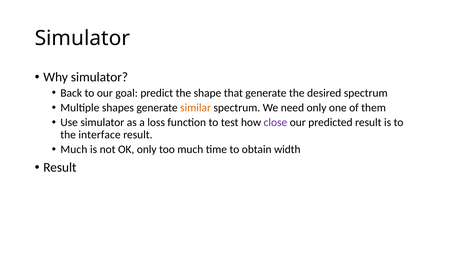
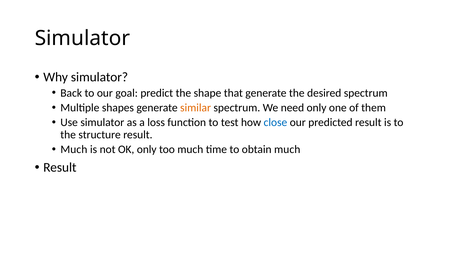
close colour: purple -> blue (275, 122)
interface: interface -> structure (100, 134)
obtain width: width -> much (287, 149)
